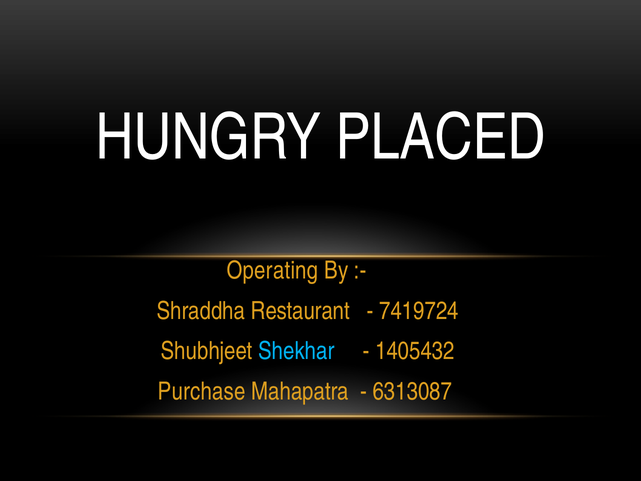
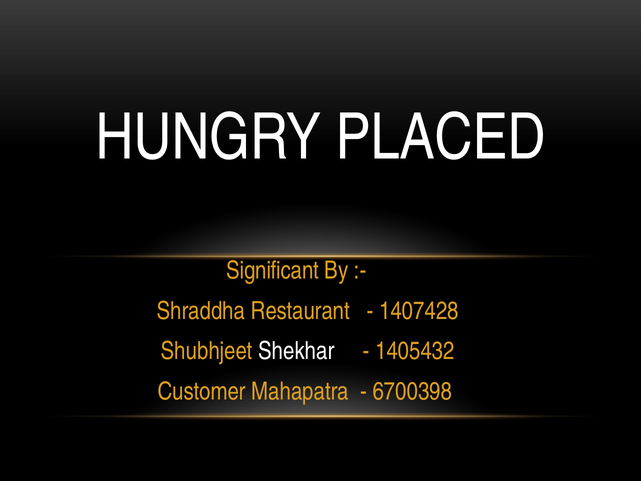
Operating: Operating -> Significant (273, 270)
7419724: 7419724 -> 1407428 (419, 311)
Shekhar colour: light blue -> white (296, 351)
Purchase: Purchase -> Customer (202, 391)
6313087: 6313087 -> 6700398 (412, 391)
